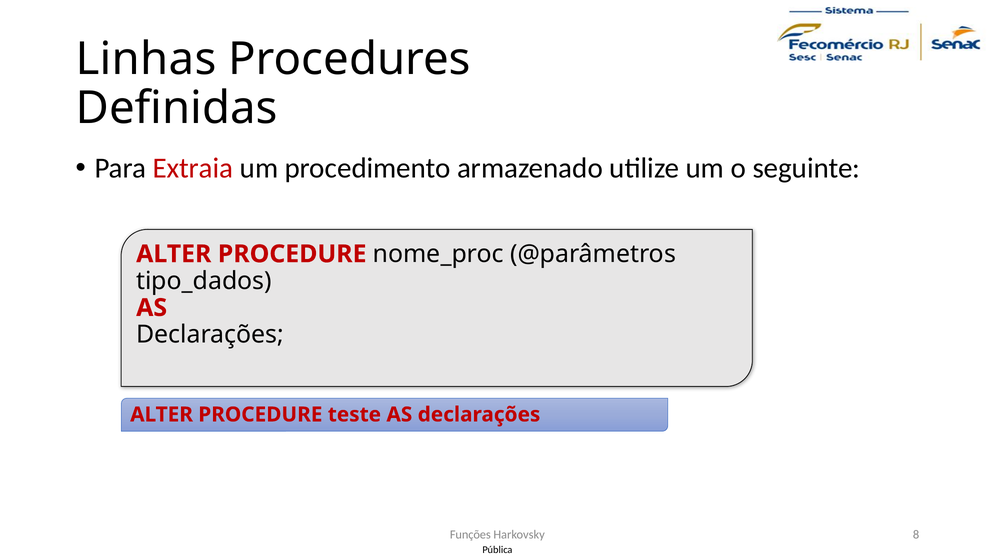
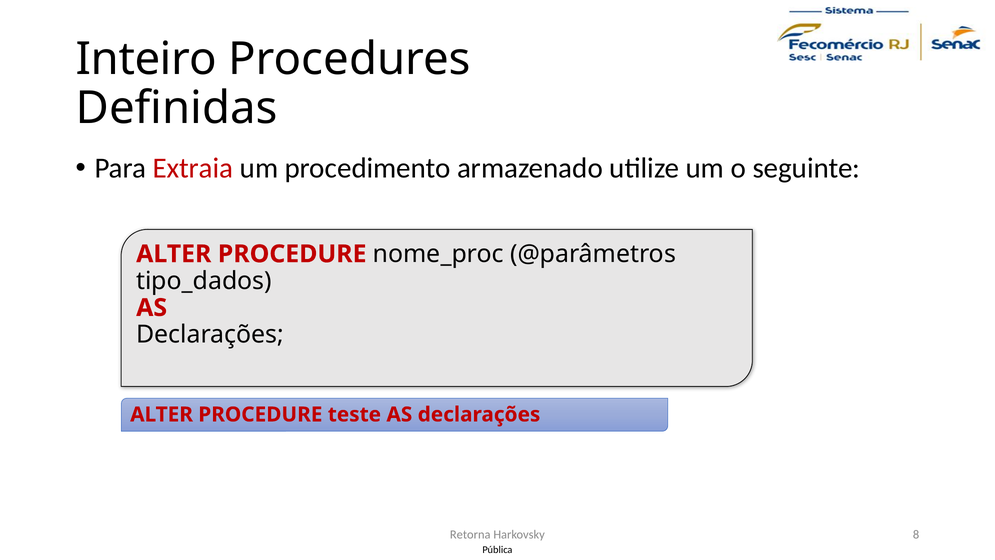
Linhas: Linhas -> Inteiro (146, 59)
Funções: Funções -> Retorna (470, 534)
